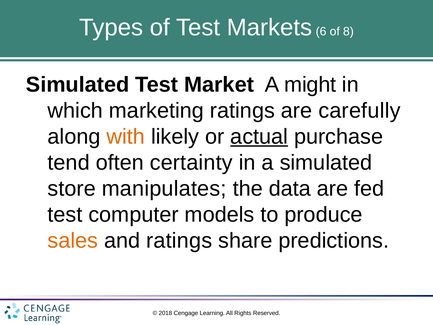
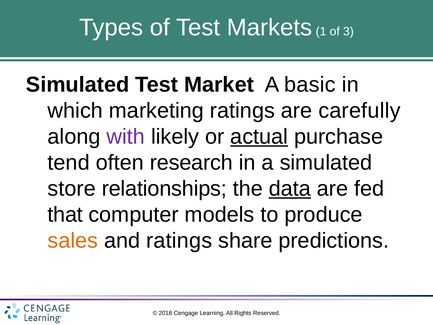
6: 6 -> 1 (321, 32)
8: 8 -> 3 (348, 32)
might: might -> basic (310, 85)
with colour: orange -> purple (126, 136)
certainty: certainty -> research (191, 162)
manipulates: manipulates -> relationships (164, 188)
data underline: none -> present (290, 188)
test: test -> that (65, 214)
